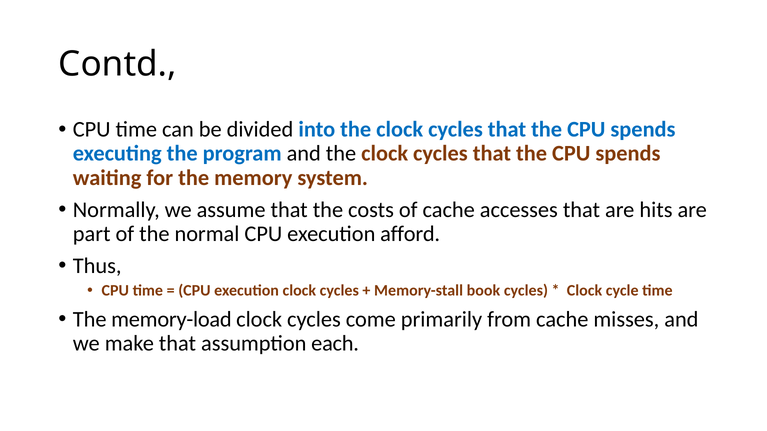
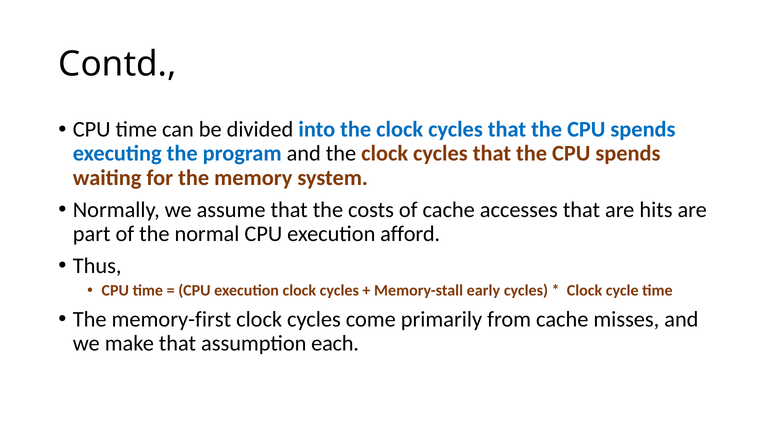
book: book -> early (483, 291)
memory-load: memory-load -> memory-first (171, 320)
